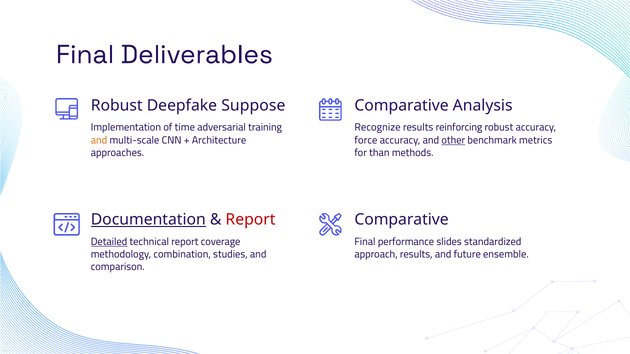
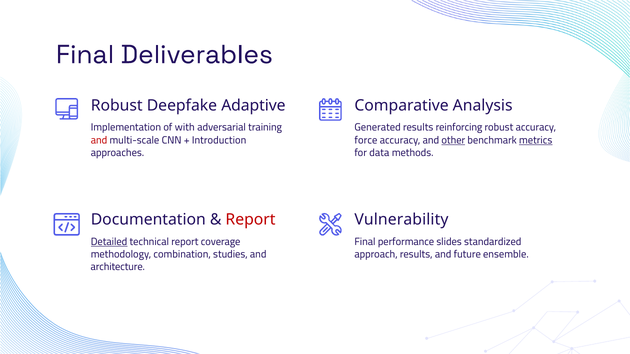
Suppose: Suppose -> Adaptive (253, 105)
time: time -> with (185, 128)
Recognize: Recognize -> Generated (378, 128)
and colour: orange -> red (99, 140)
Architecture: Architecture -> Introduction (219, 140)
metrics underline: none -> present (536, 140)
than: than -> data (379, 153)
Documentation underline: present -> none (148, 220)
Comparative: Comparative -> Vulnerability (401, 220)
comparison: comparison -> architecture (118, 267)
